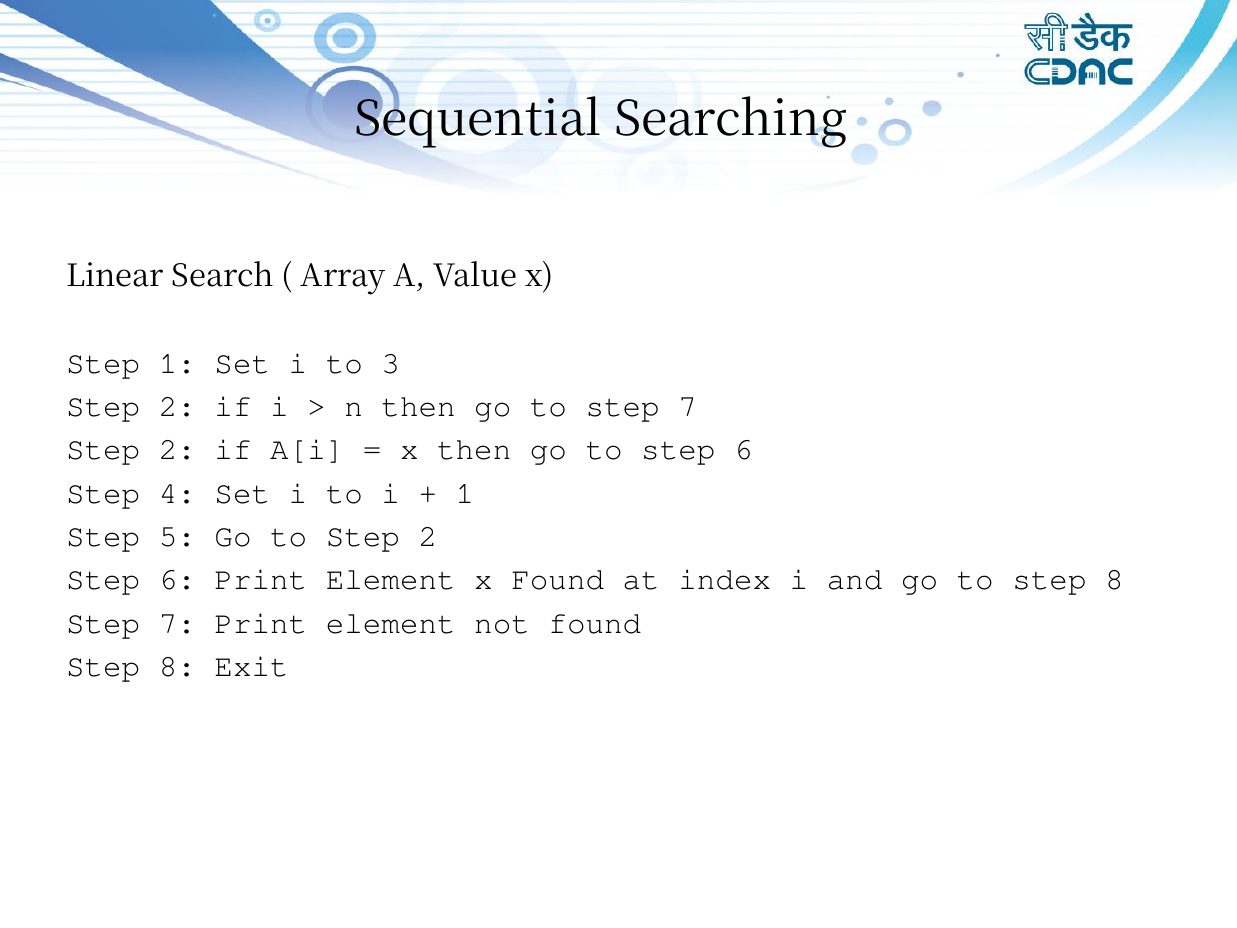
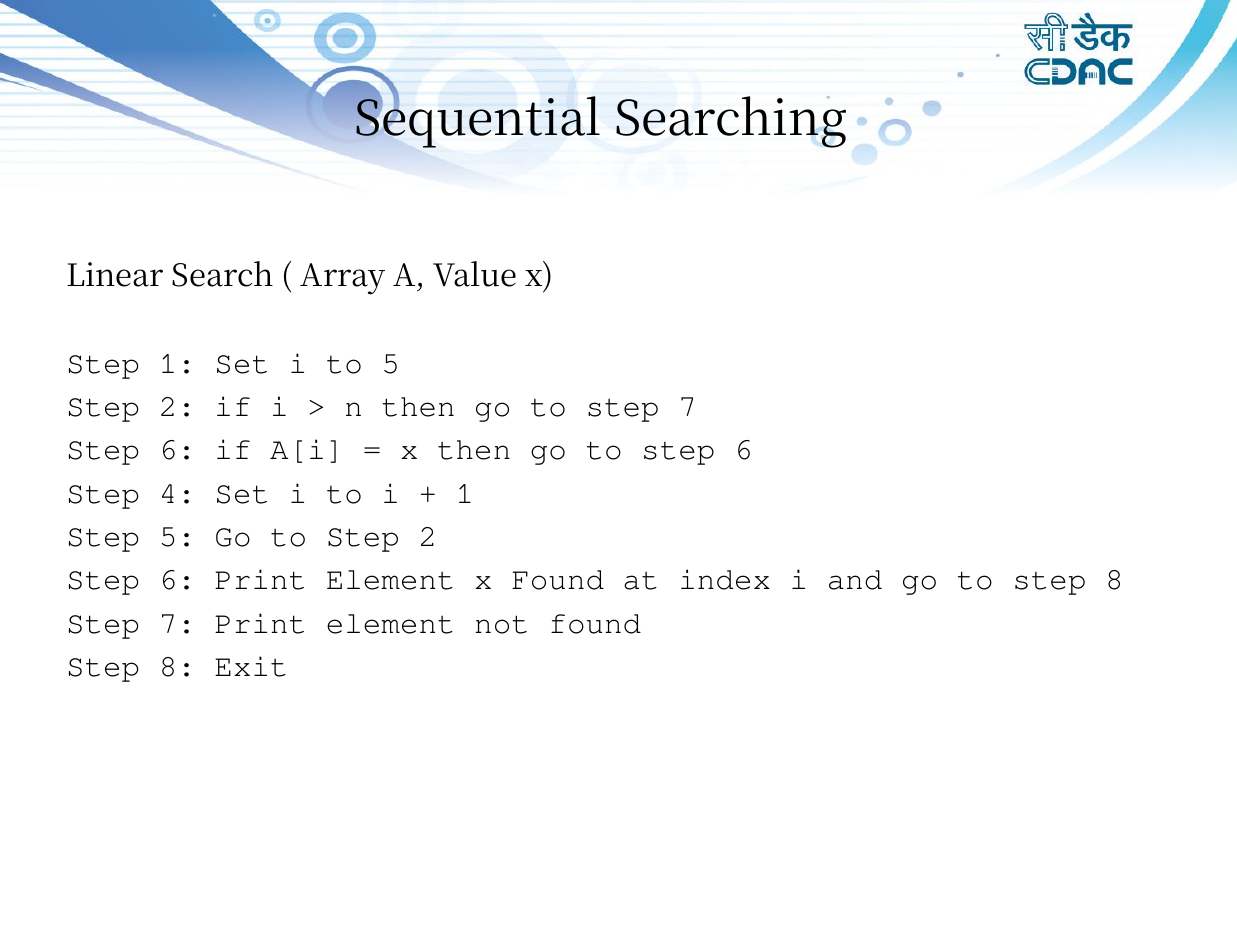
to 3: 3 -> 5 (391, 363)
2: 2 -> 6 (177, 450)
